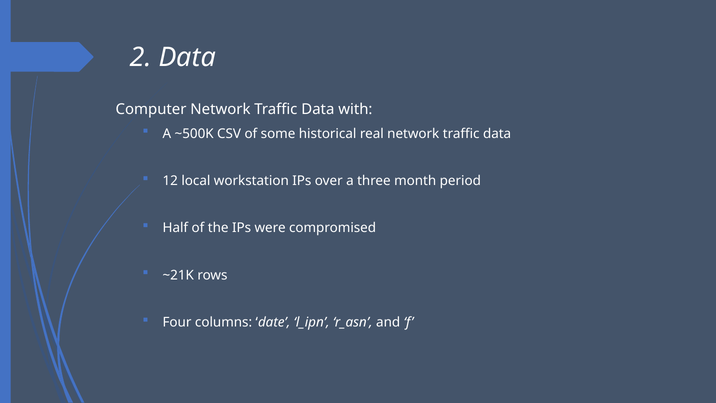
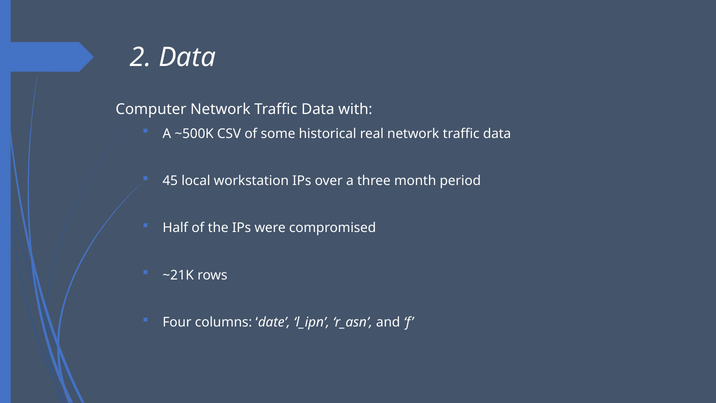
12: 12 -> 45 (170, 181)
